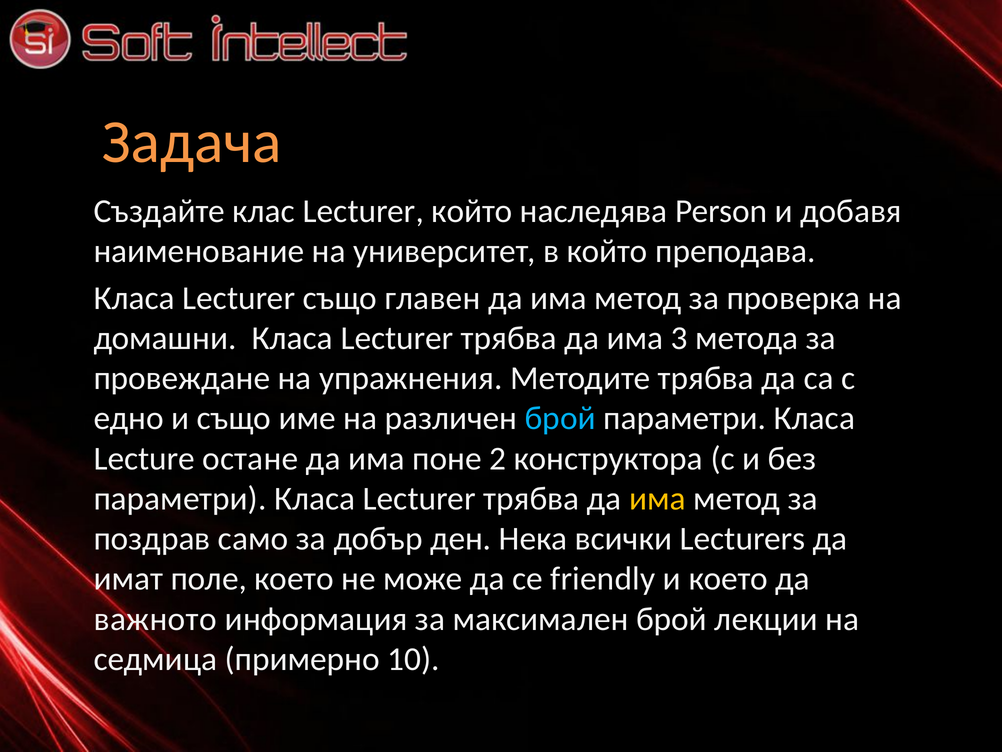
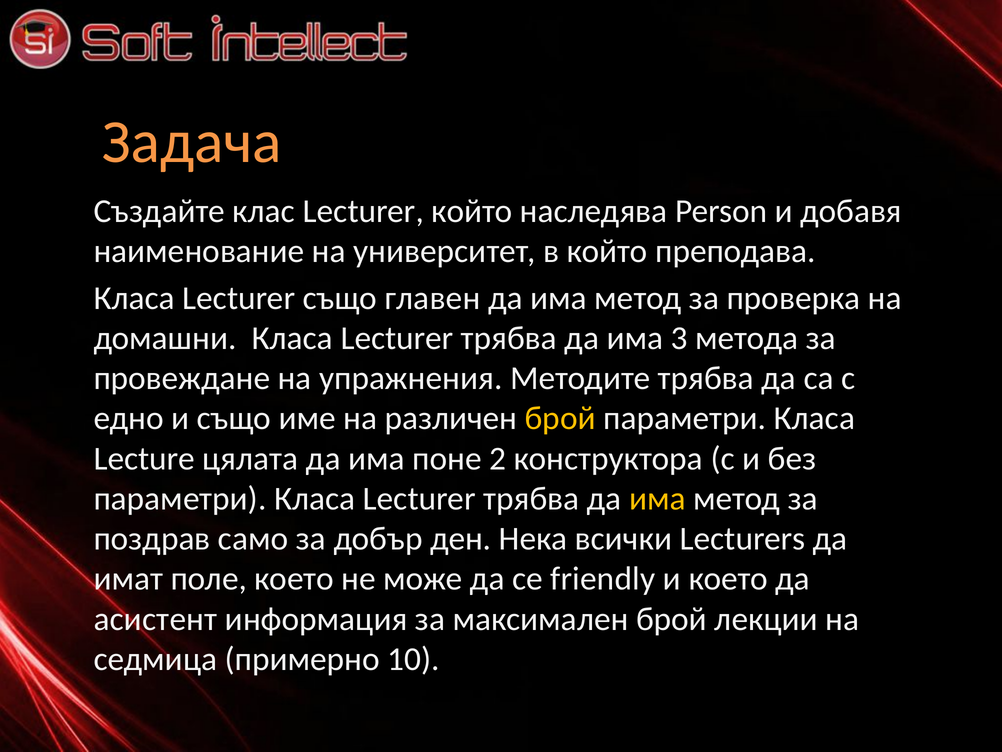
брой colour: light blue -> yellow (560, 418)
остане: остане -> цялата (250, 458)
важното: важното -> асистент (155, 619)
